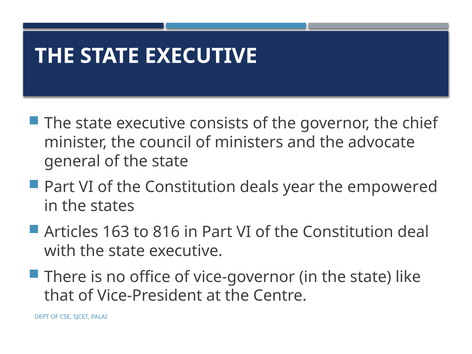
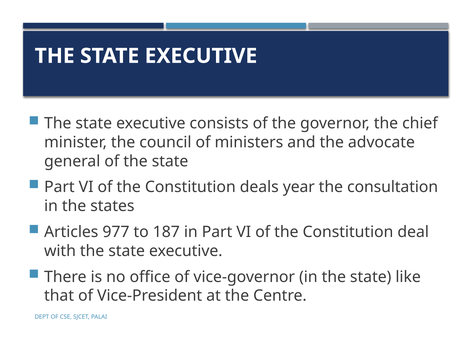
empowered: empowered -> consultation (393, 187)
163: 163 -> 977 (116, 232)
816: 816 -> 187 (166, 232)
